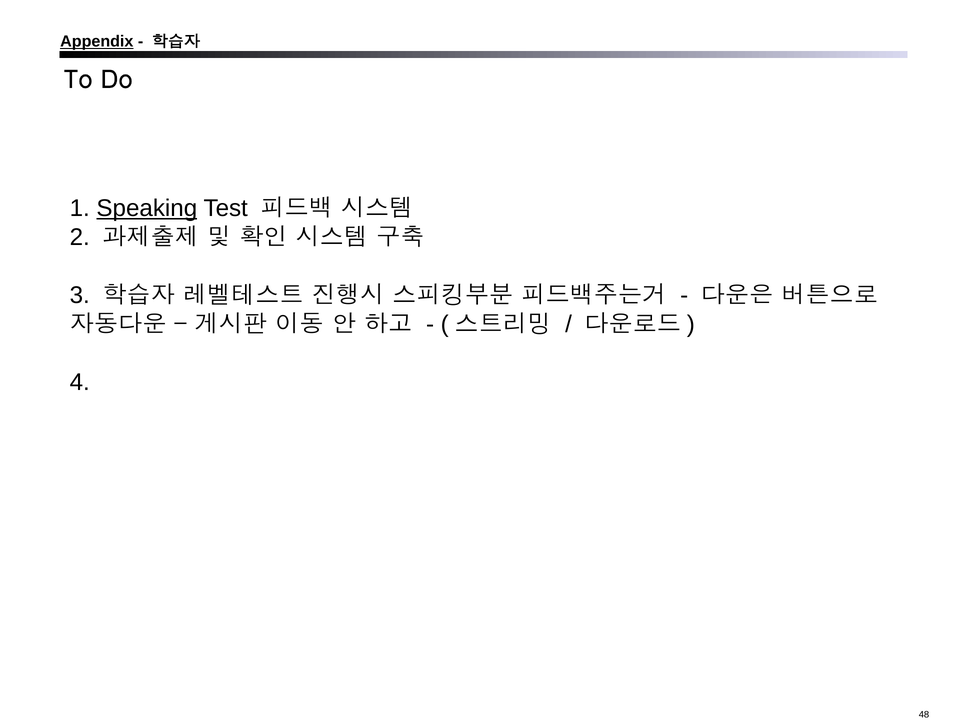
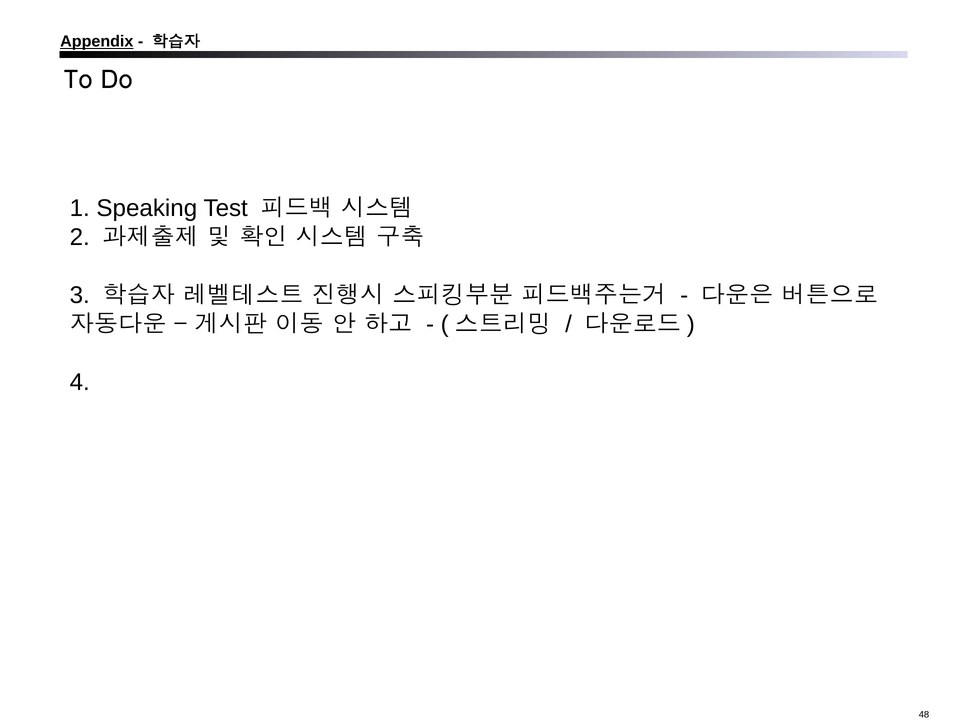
Speaking underline: present -> none (147, 208)
